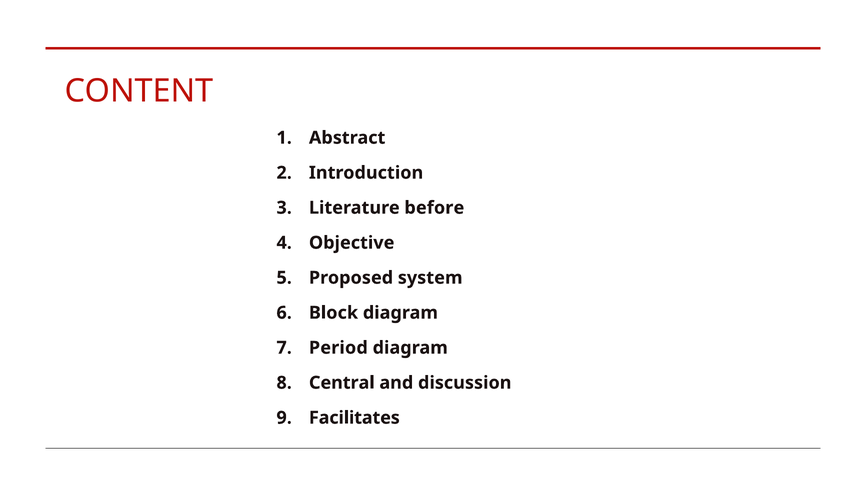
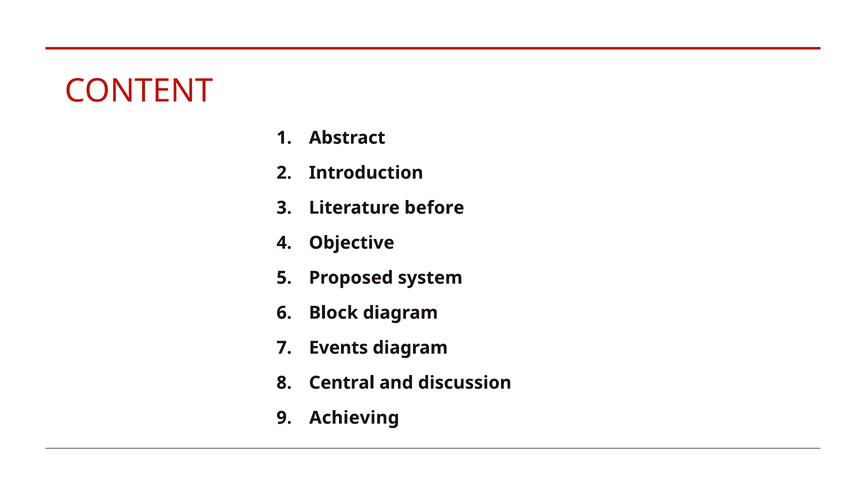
Period: Period -> Events (338, 348)
Facilitates: Facilitates -> Achieving (354, 418)
